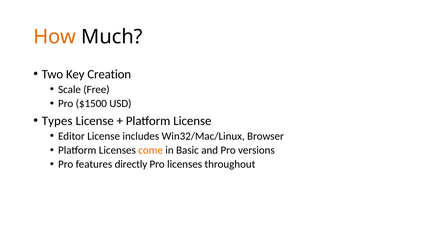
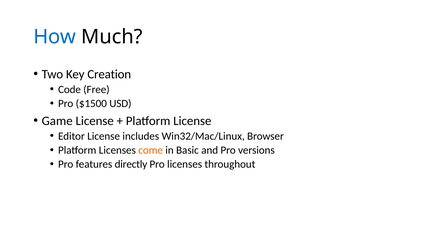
How colour: orange -> blue (55, 37)
Scale: Scale -> Code (70, 89)
Types: Types -> Game (57, 121)
